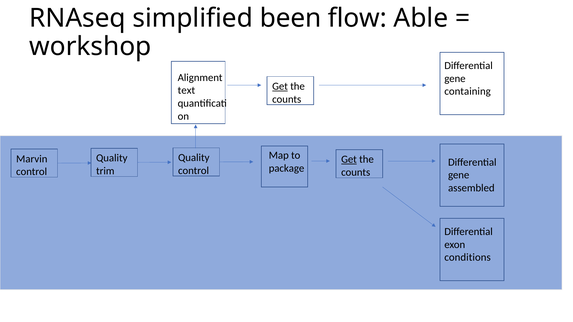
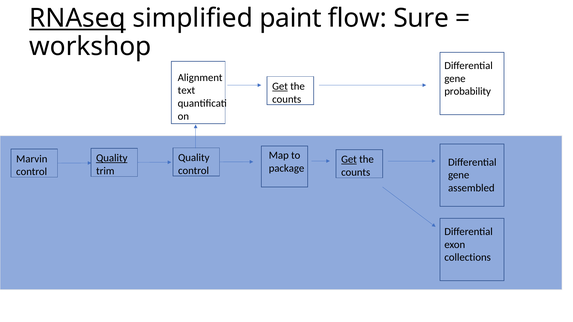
RNAseq underline: none -> present (78, 18)
been: been -> paint (291, 18)
Able: Able -> Sure (421, 18)
containing: containing -> probability (468, 91)
Quality underline: none -> present (112, 158)
conditions: conditions -> collections (468, 258)
